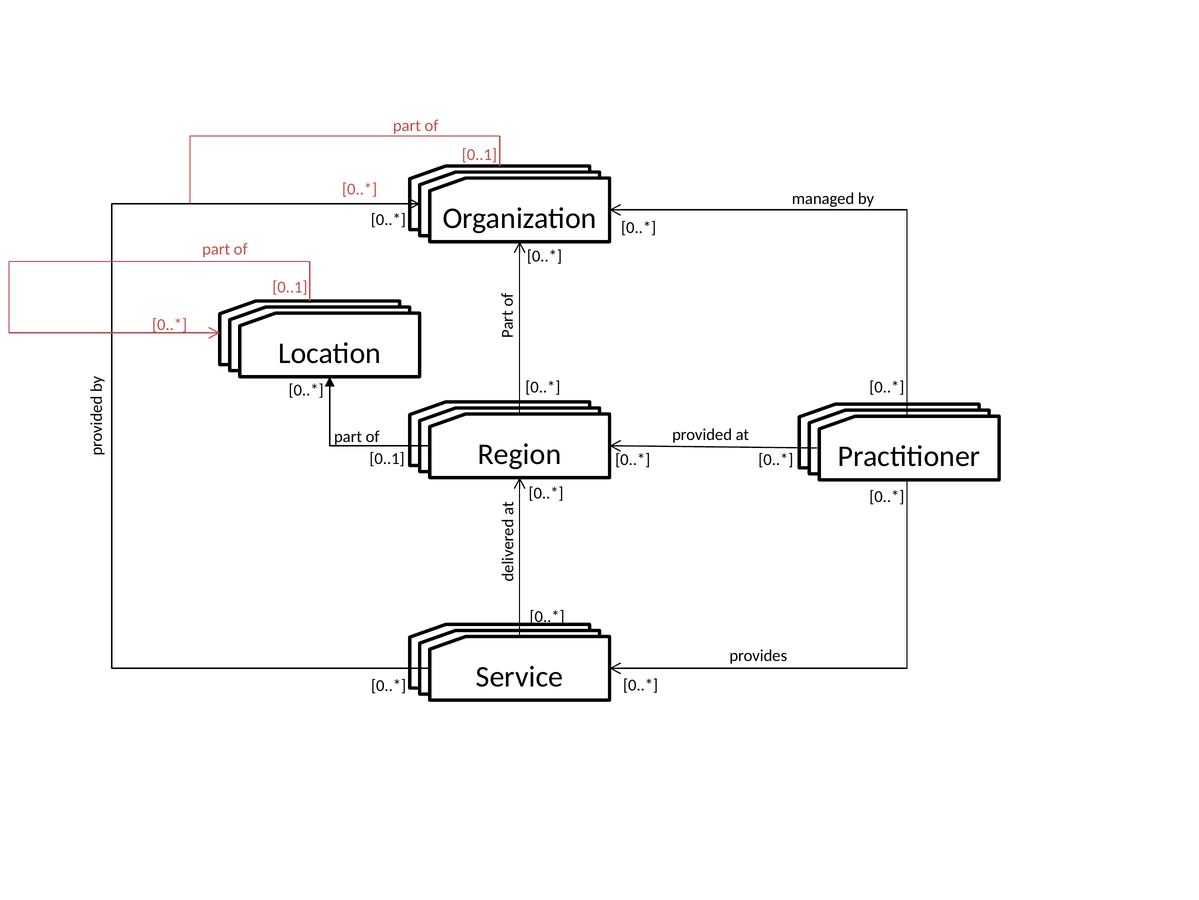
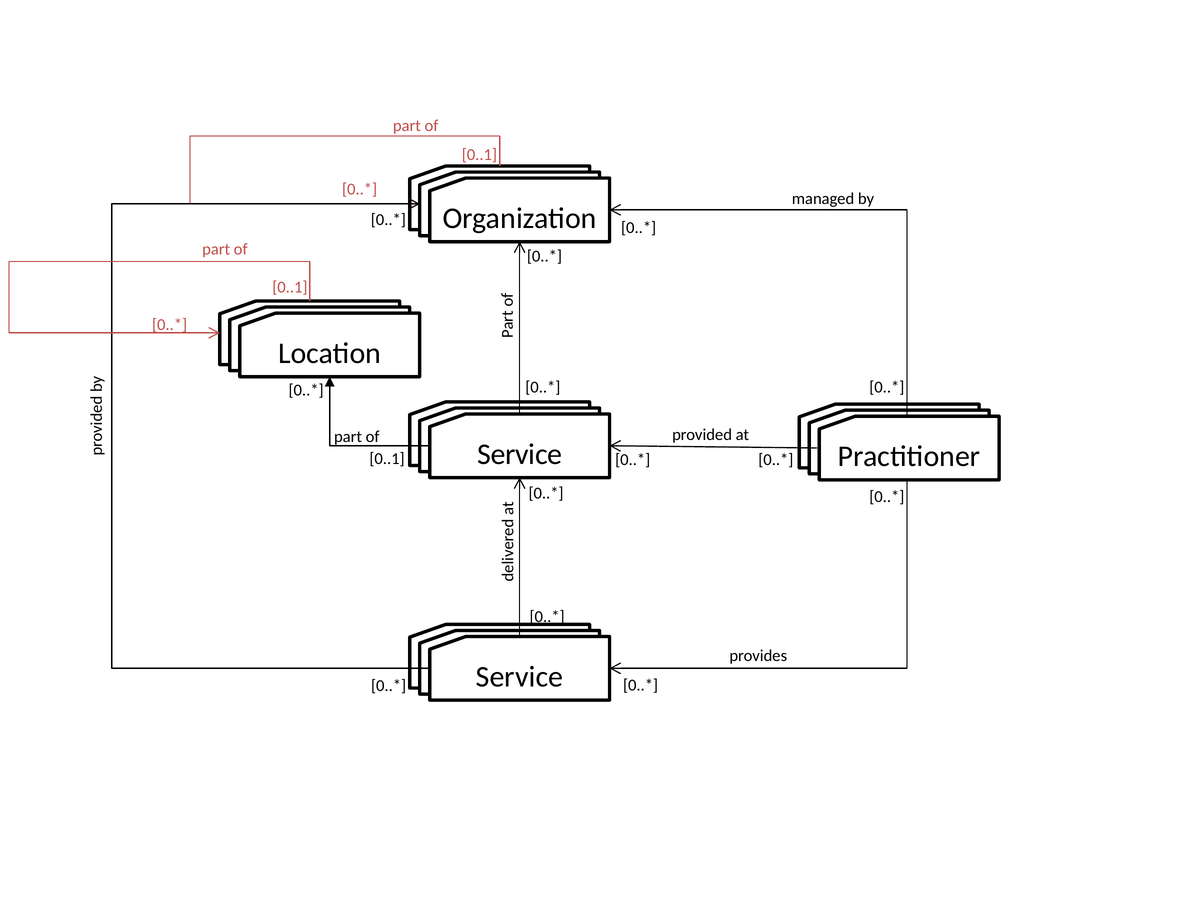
Region: Region -> Service (520, 454)
